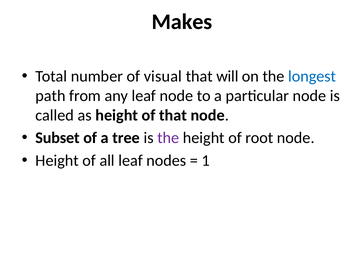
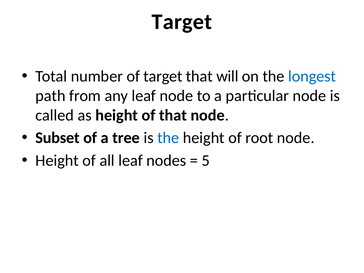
Makes: Makes -> Target (182, 22)
of visual: visual -> target (163, 76)
the colour: purple -> blue (168, 138)
1: 1 -> 5 (206, 161)
